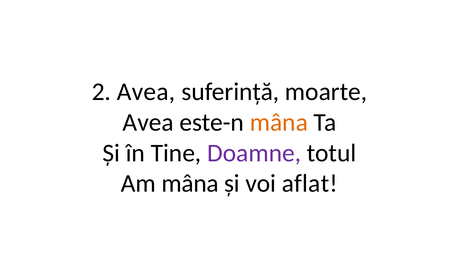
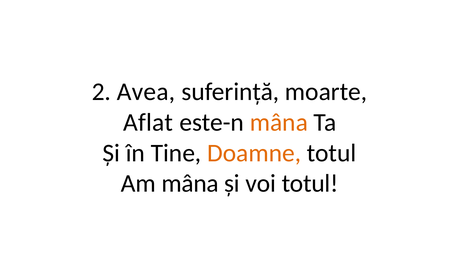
Avea: Avea -> Aflat (148, 122)
Doamne colour: purple -> orange (254, 153)
voi aflat: aflat -> totul (310, 184)
